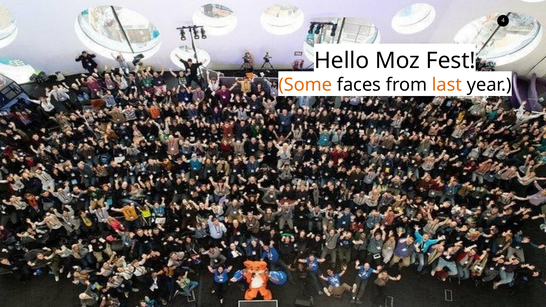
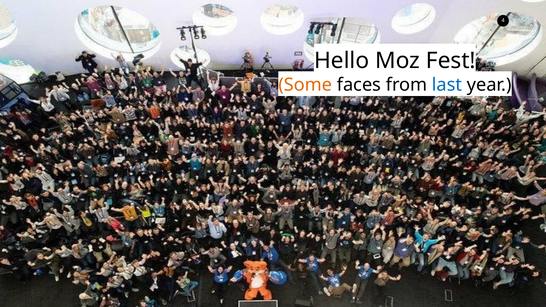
last colour: orange -> blue (447, 85)
